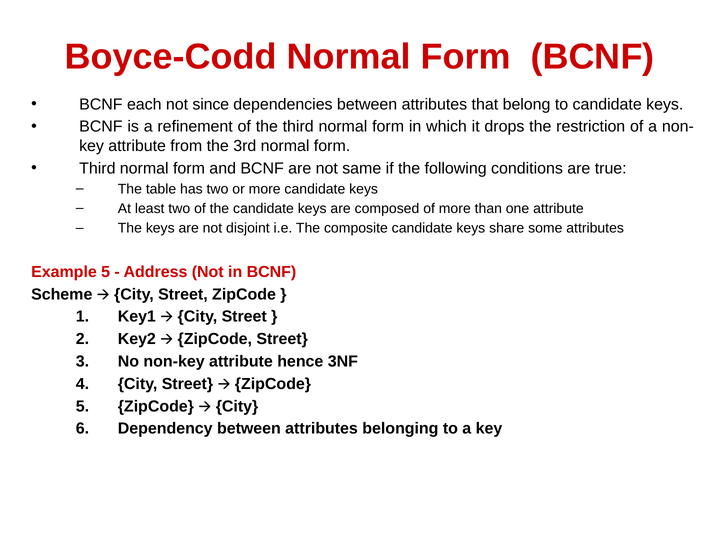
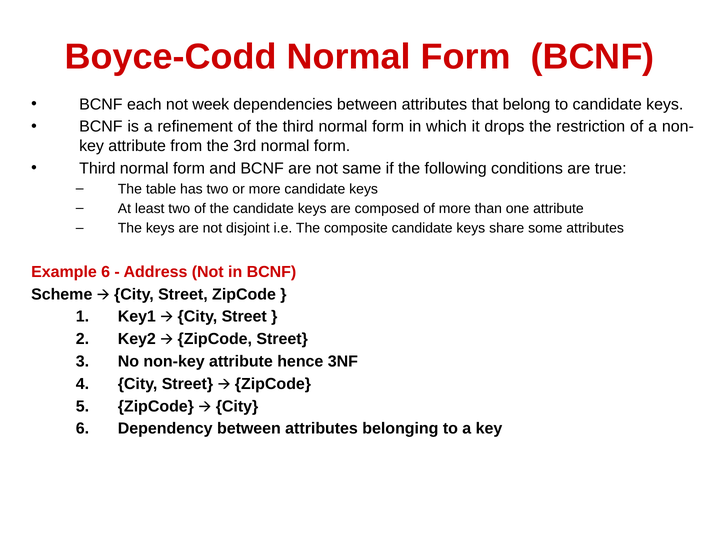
since: since -> week (211, 104)
Example 5: 5 -> 6 (106, 272)
